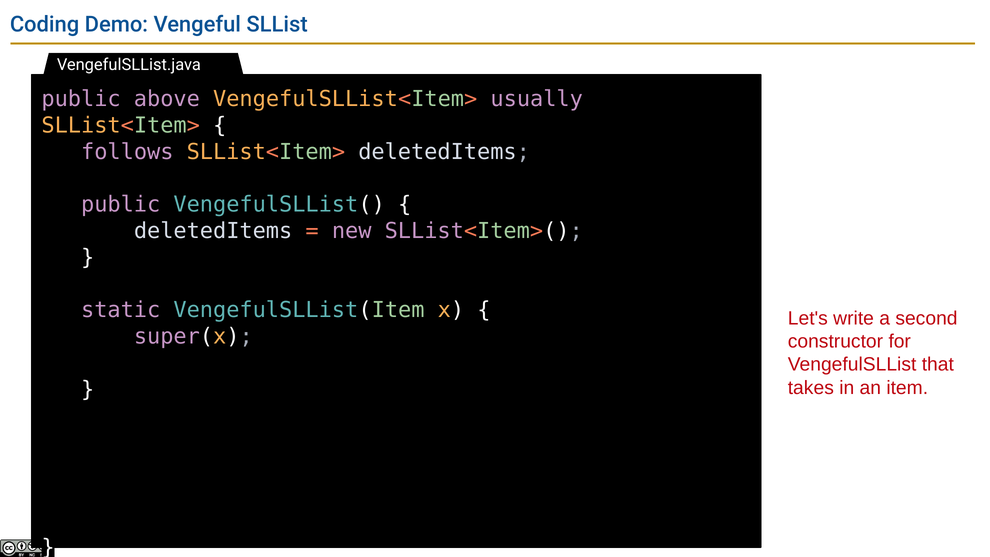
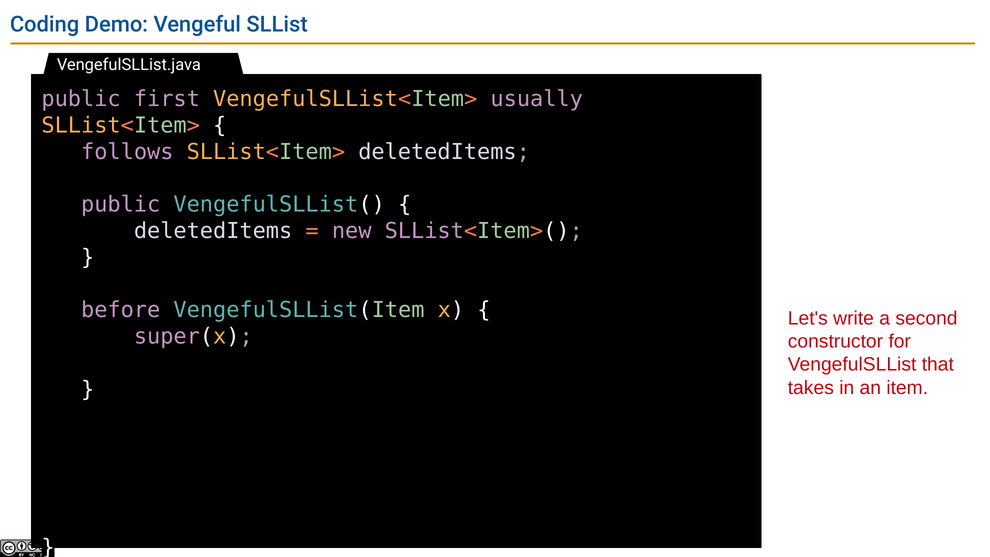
above: above -> first (167, 99)
static: static -> before (121, 310)
